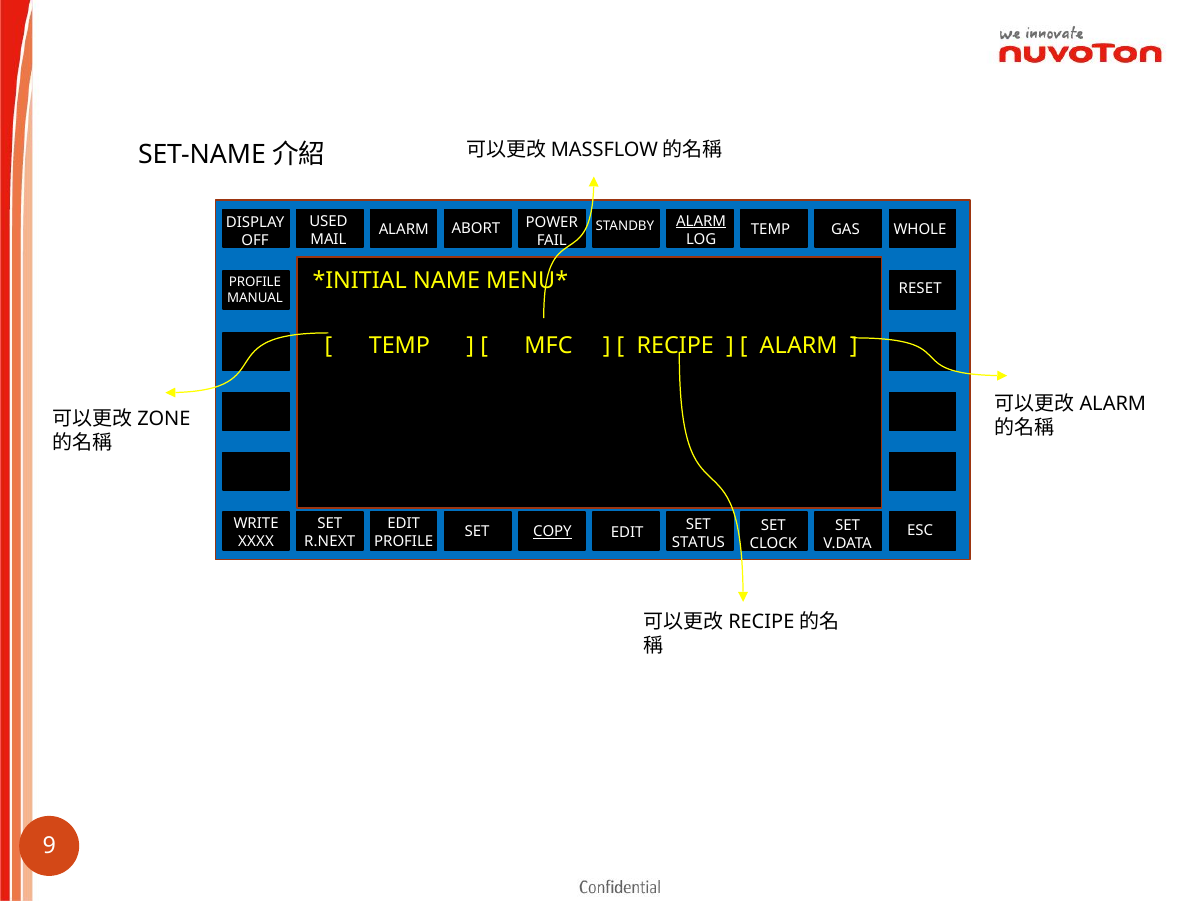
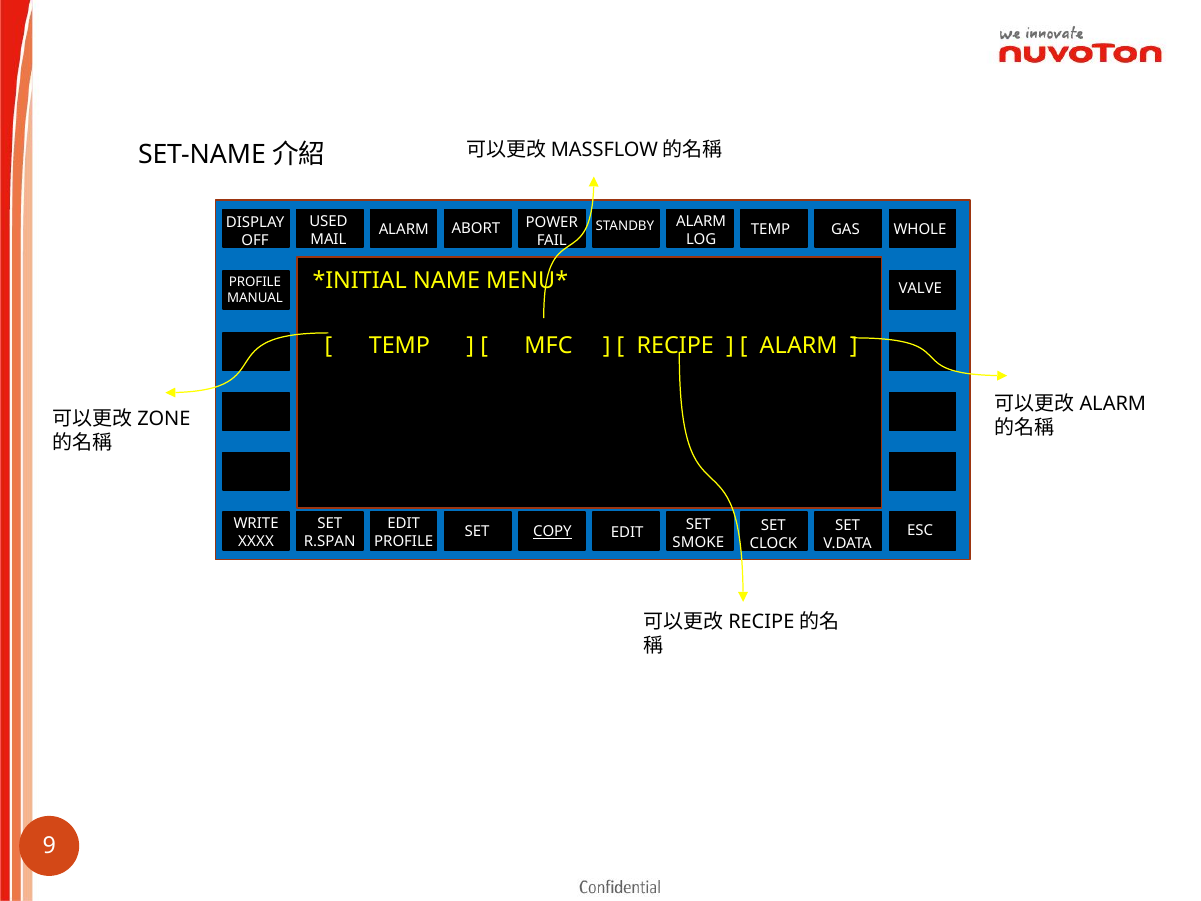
ALARM underline: present -> none (701, 221)
RESET: RESET -> VALVE (920, 289)
R.NEXT: R.NEXT -> R.SPAN (330, 542)
STATUS: STATUS -> SMOKE (698, 542)
